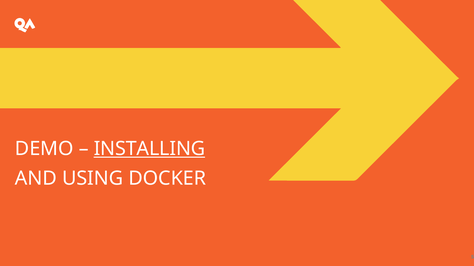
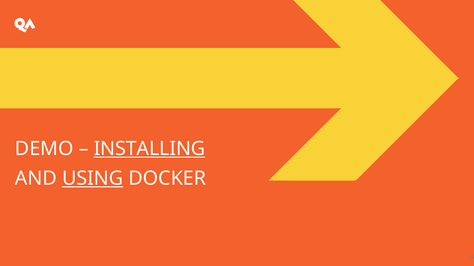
USING underline: none -> present (93, 179)
